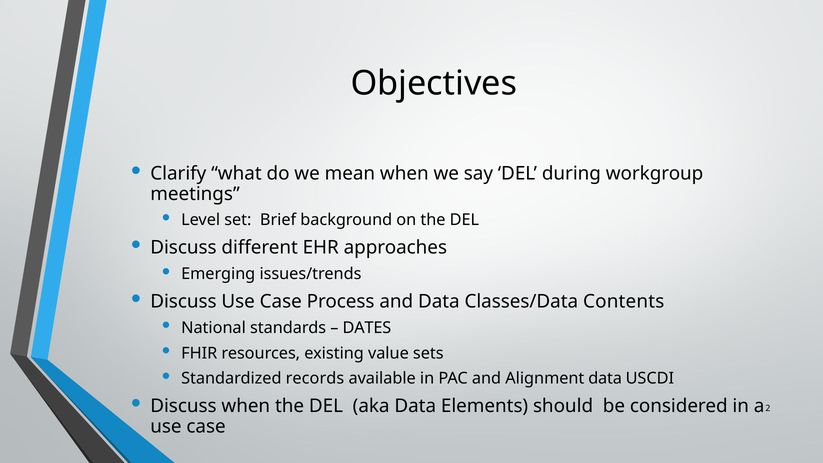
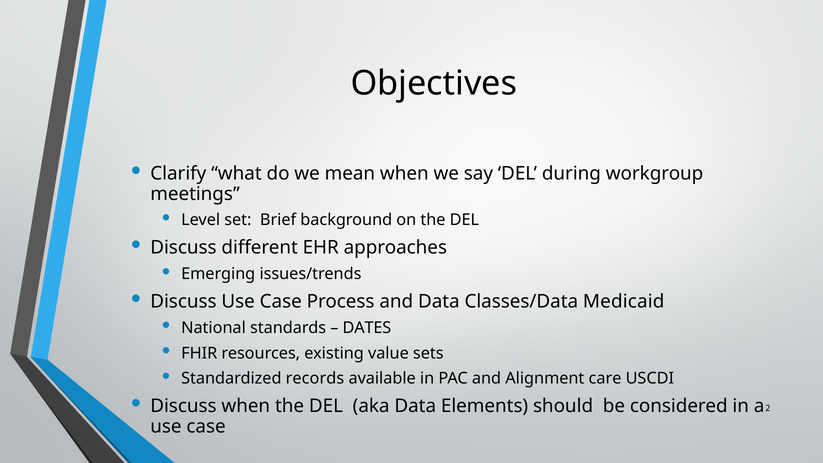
Contents: Contents -> Medicaid (624, 302)
Alignment data: data -> care (605, 379)
